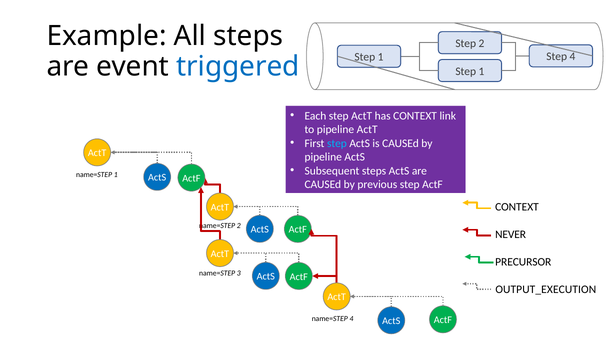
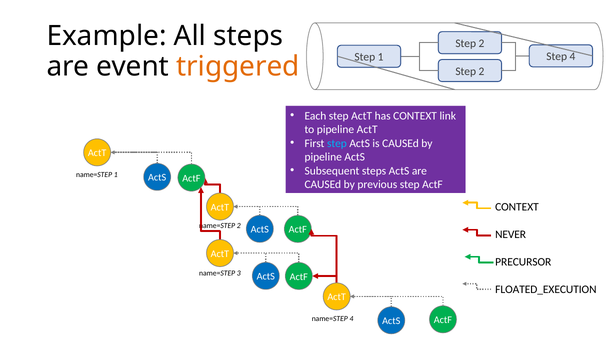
triggered colour: blue -> orange (238, 66)
1: 1 -> 2 (482, 71)
OUTPUT_EXECUTION: OUTPUT_EXECUTION -> FLOATED_EXECUTION (546, 289)
